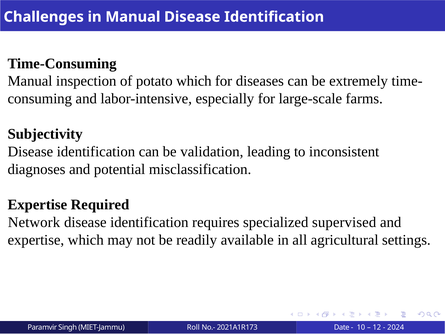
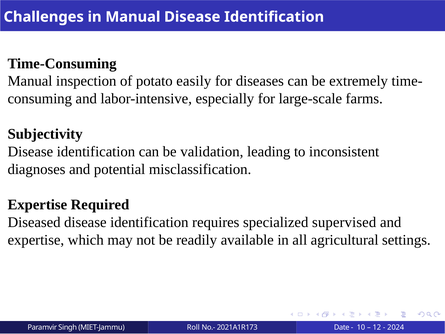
potato which: which -> easily (194, 81)
Network: Network -> Diseased (34, 222)
